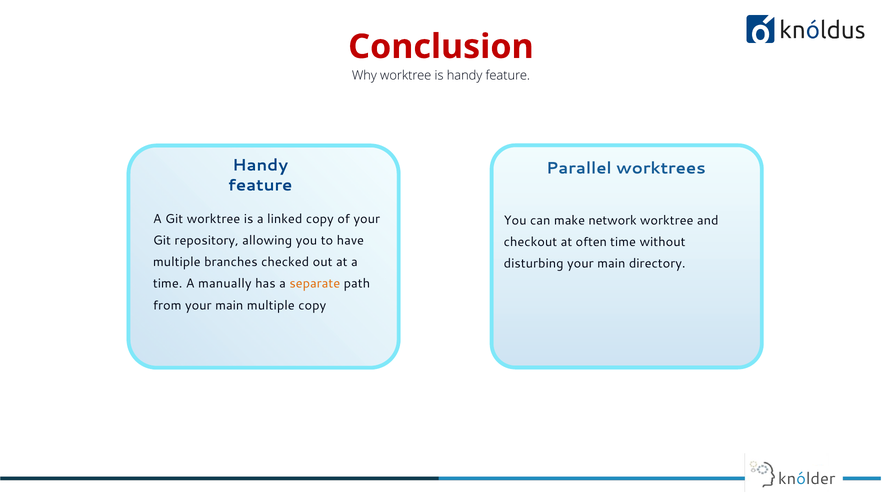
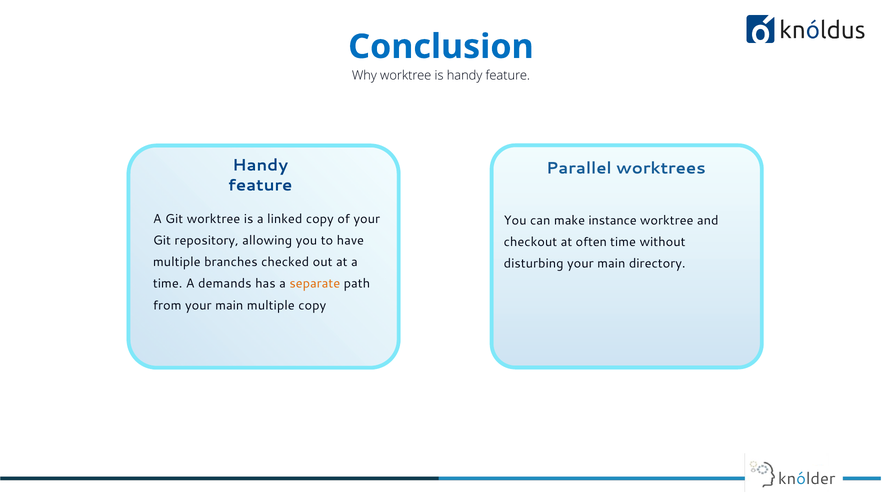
Conclusion colour: red -> blue (441, 47)
network: network -> instance (613, 221)
manually: manually -> demands (225, 284)
